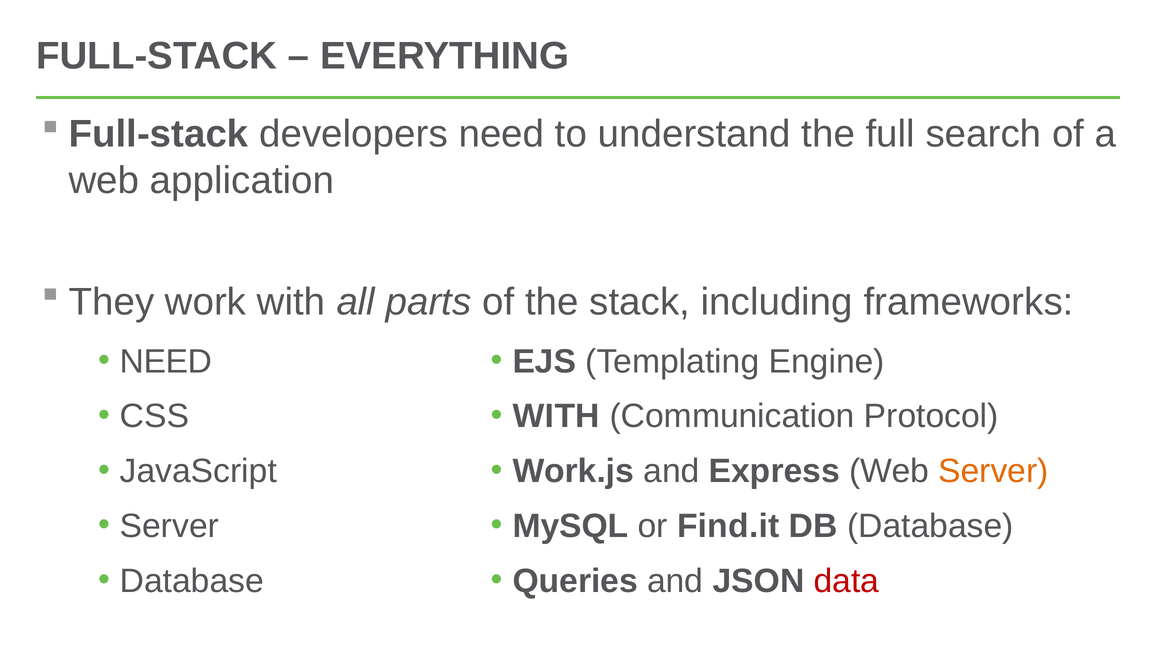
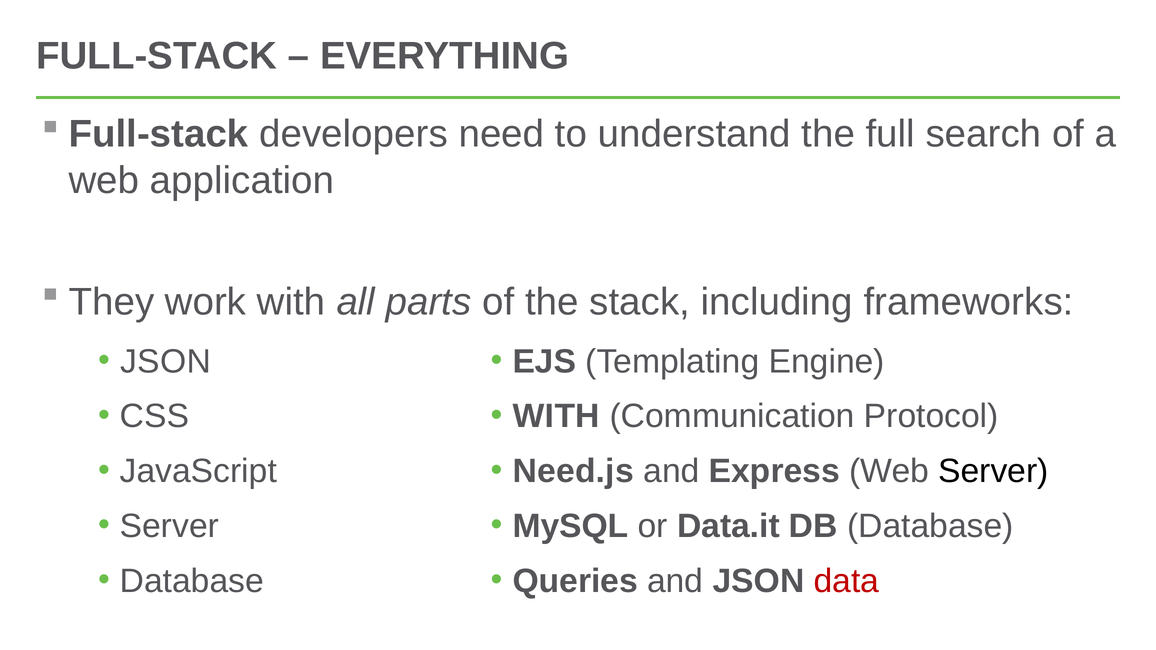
NEED: NEED -> JSON (166, 362)
Work.js: Work.js -> Need.js (573, 471)
Server colour: orange -> black (993, 471)
Find.it: Find.it -> Data.it (728, 526)
